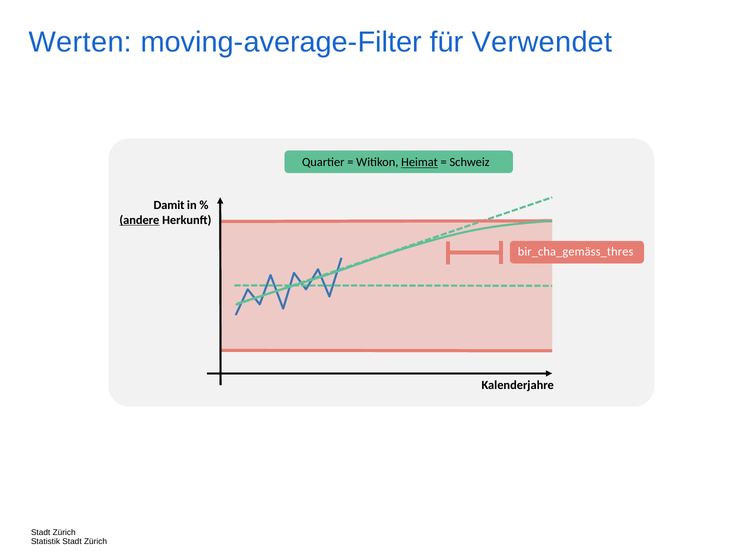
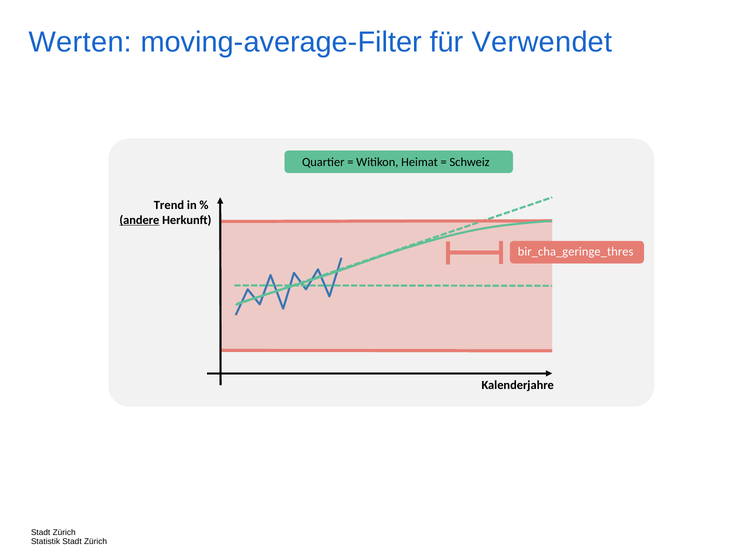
Heimat underline: present -> none (420, 162)
Damit: Damit -> Trend (169, 205)
bir_cha_gemäss_thres: bir_cha_gemäss_thres -> bir_cha_geringe_thres (576, 252)
